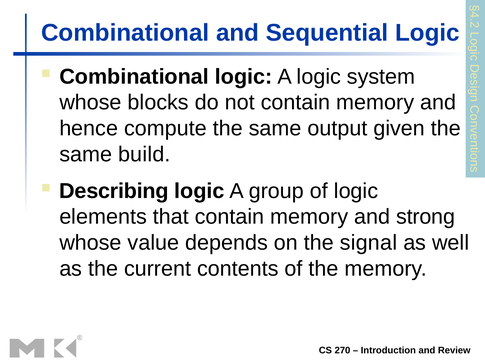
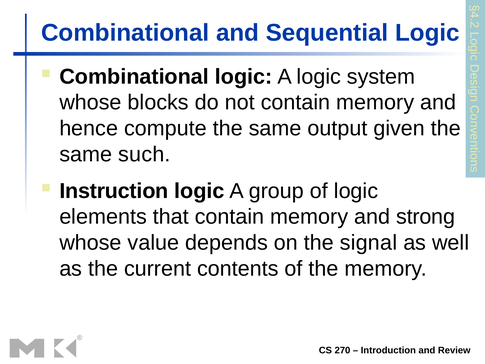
build: build -> such (144, 154)
Describing: Describing -> Instruction (114, 191)
